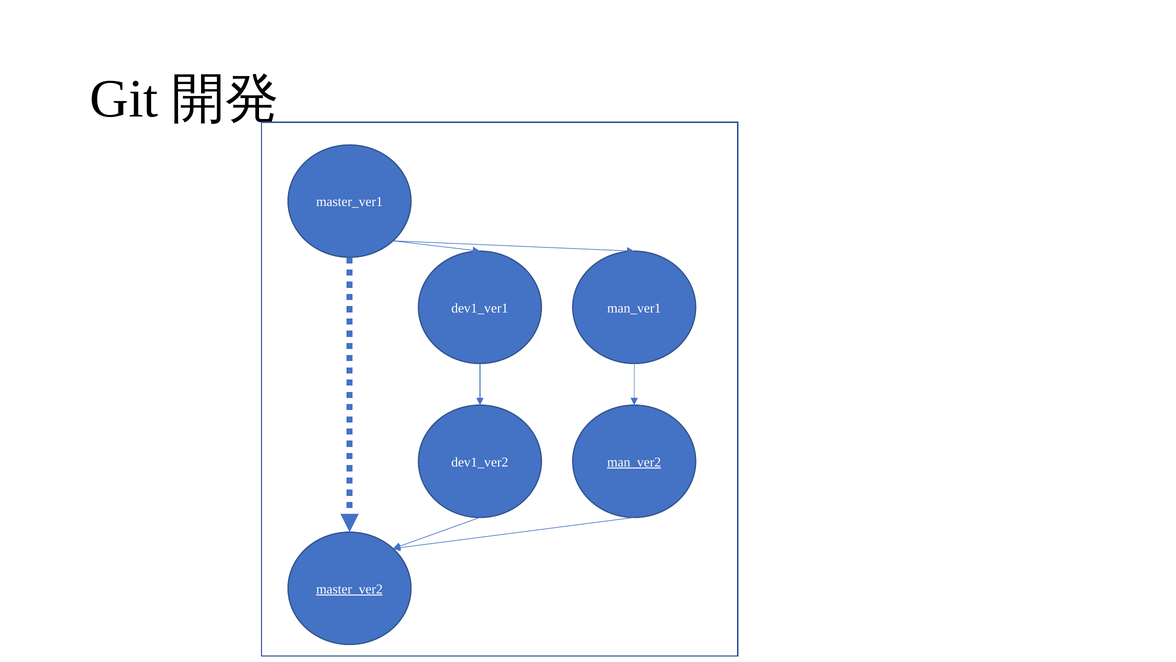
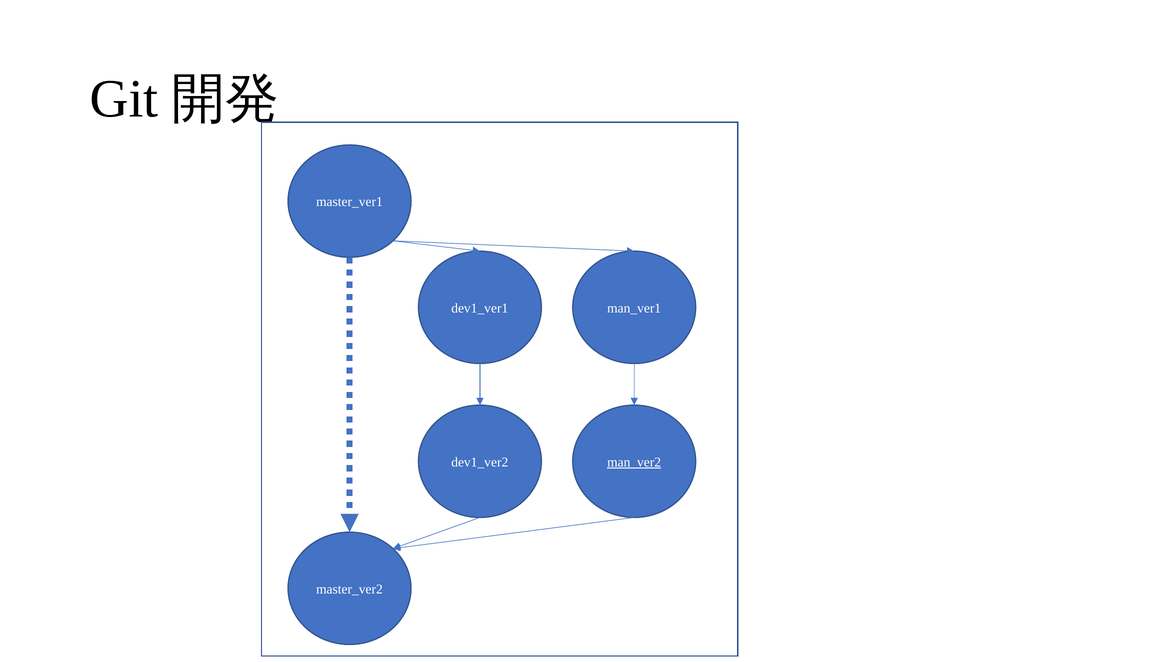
master_ver2 underline: present -> none (349, 589)
